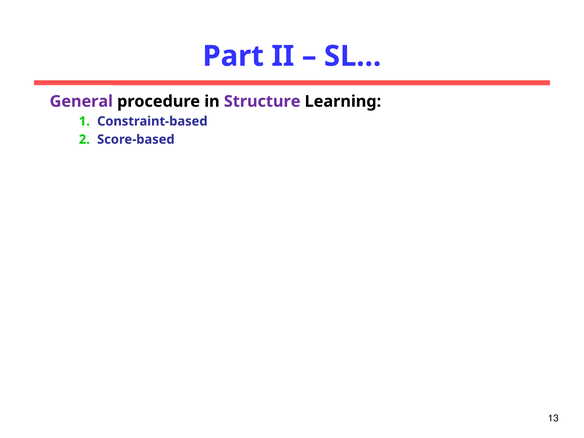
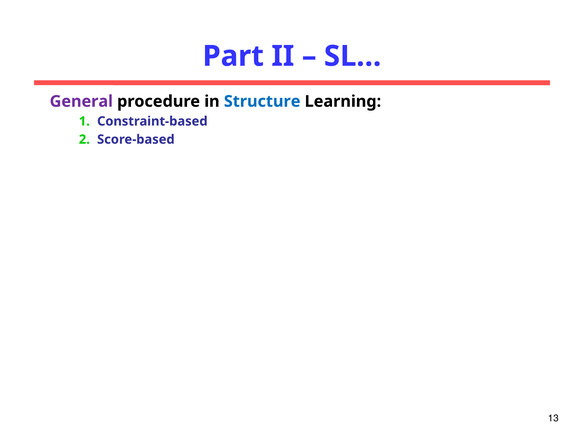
Structure colour: purple -> blue (262, 101)
